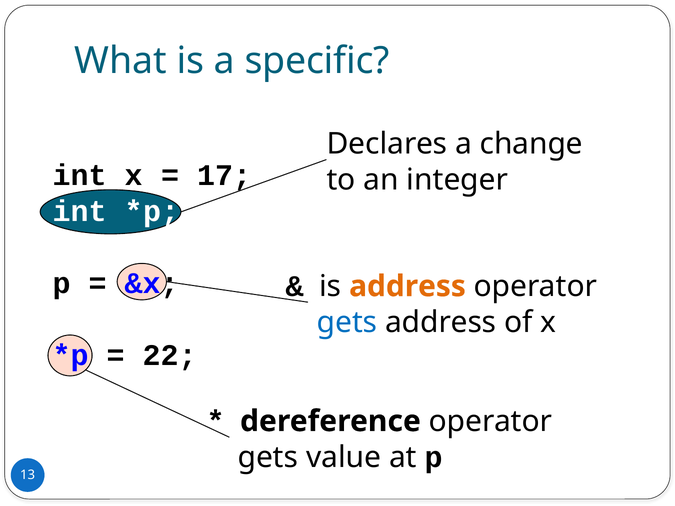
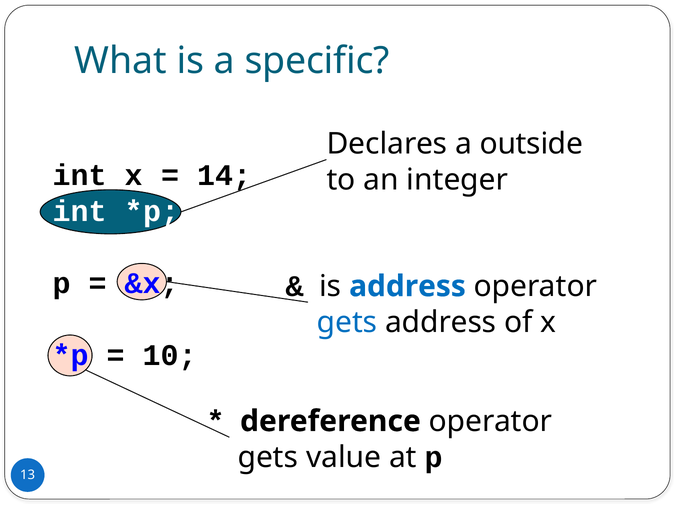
change: change -> outside (531, 144)
17: 17 -> 14 (224, 175)
address colour: orange -> blue (407, 286)
22: 22 -> 10 (170, 355)
